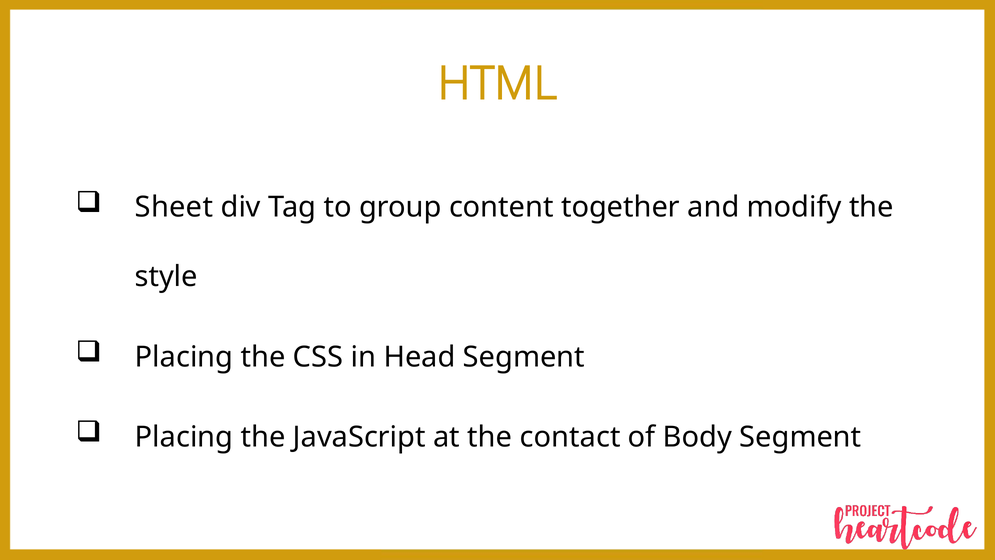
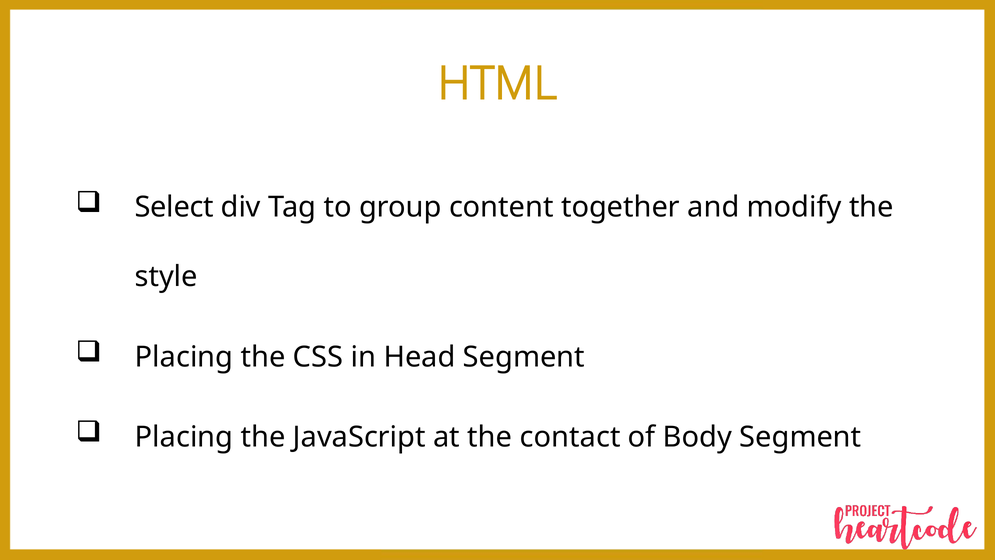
Sheet: Sheet -> Select (174, 207)
